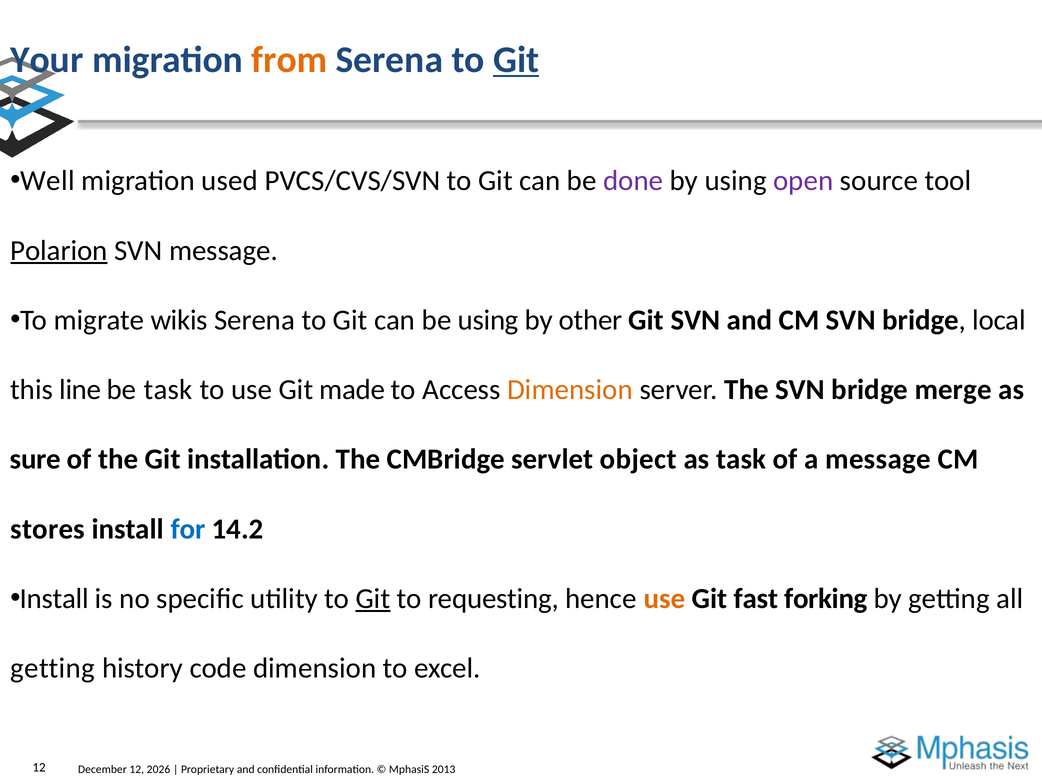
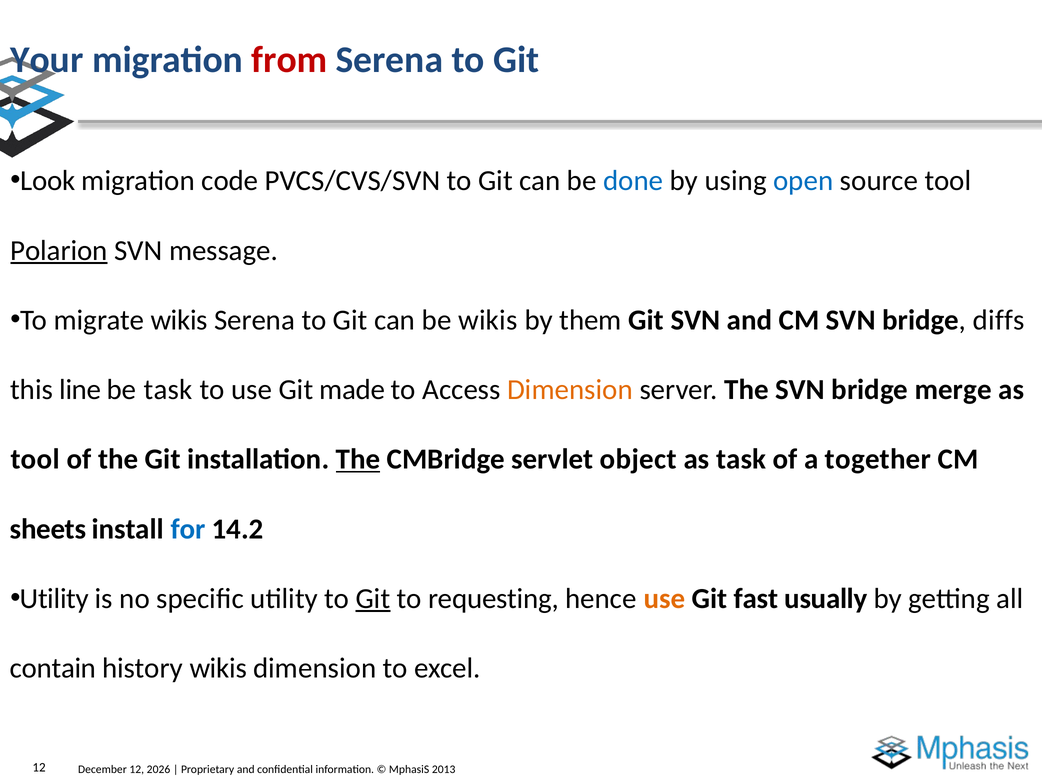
from colour: orange -> red (289, 60)
Git underline: present -> none (516, 60)
Well: Well -> Look (48, 181)
used: used -> code (230, 181)
done colour: purple -> blue (633, 181)
open colour: purple -> blue (803, 181)
be using: using -> wikis (488, 320)
other: other -> them (591, 320)
local: local -> diffs (999, 320)
sure: sure -> tool (35, 459)
The underline: none -> present (358, 459)
a message: message -> together (878, 459)
stores: stores -> sheets (48, 529)
Install: Install -> Utility (54, 598)
forking: forking -> usually (826, 598)
getting: getting -> contain (53, 668)
history code: code -> wikis (218, 668)
